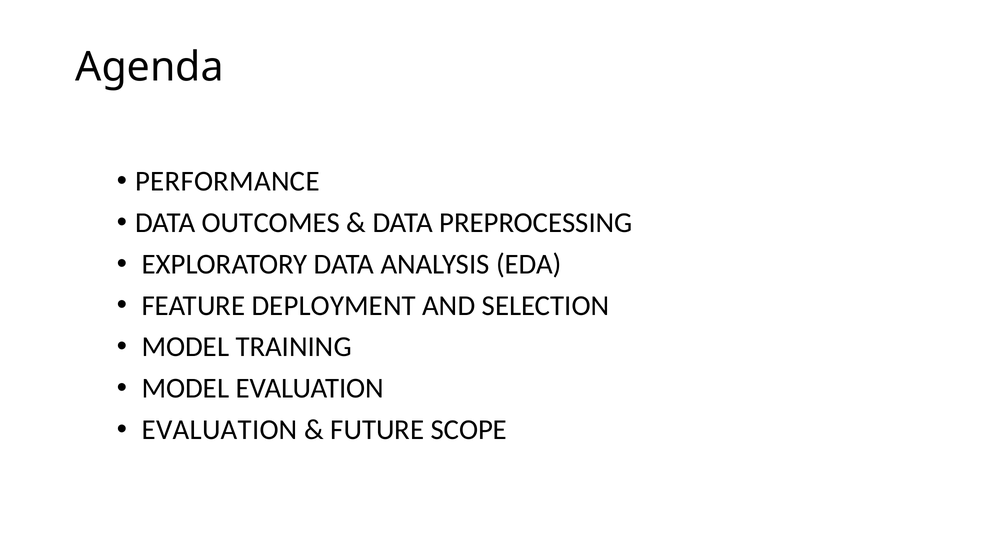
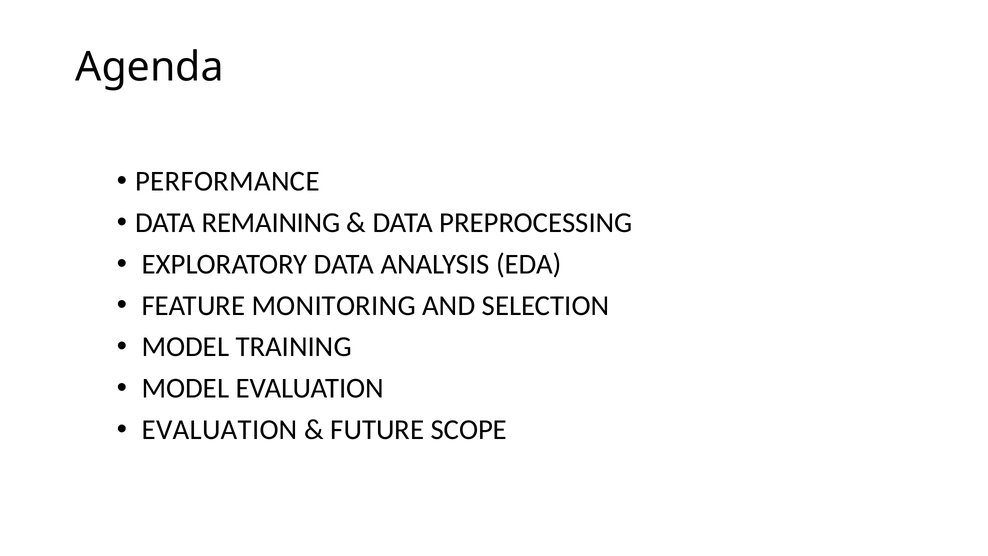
OUTCOMES: OUTCOMES -> REMAINING (271, 223)
DEPLOYMENT: DEPLOYMENT -> MONITORING (334, 305)
